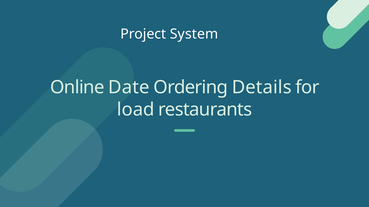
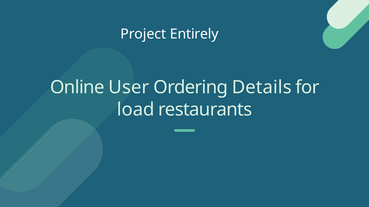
System: System -> Entirely (194, 34)
Date: Date -> User (129, 88)
